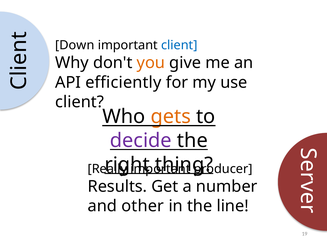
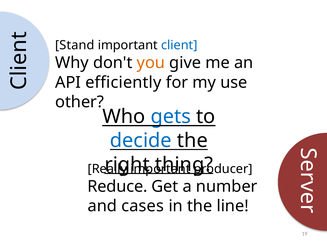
Down: Down -> Stand (75, 45)
client: client -> other (80, 102)
gets colour: orange -> blue (171, 117)
decide colour: purple -> blue (141, 141)
Results: Results -> Reduce (117, 187)
other: other -> cases (143, 206)
